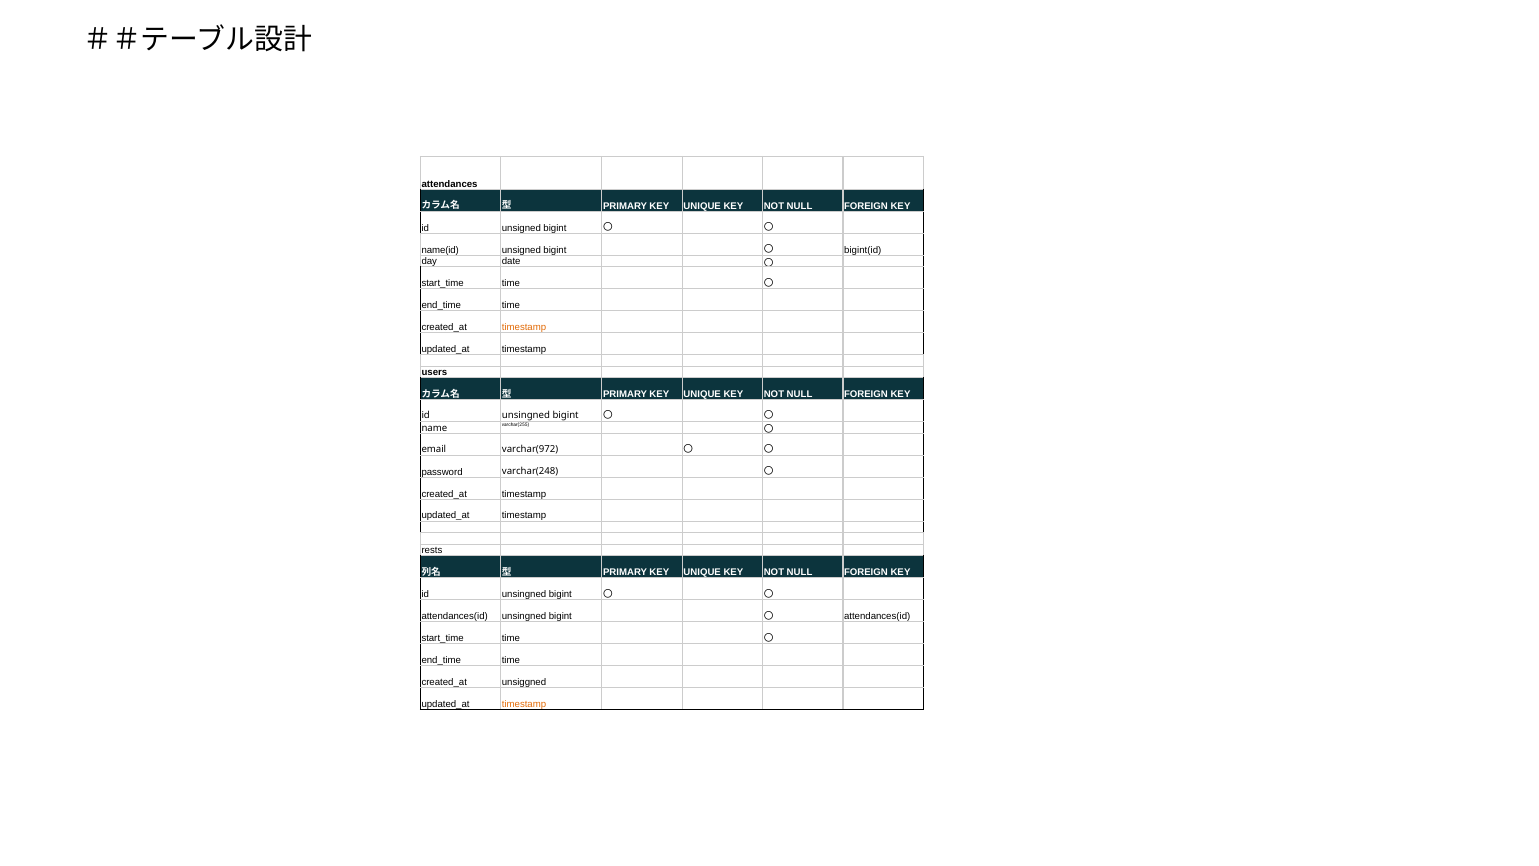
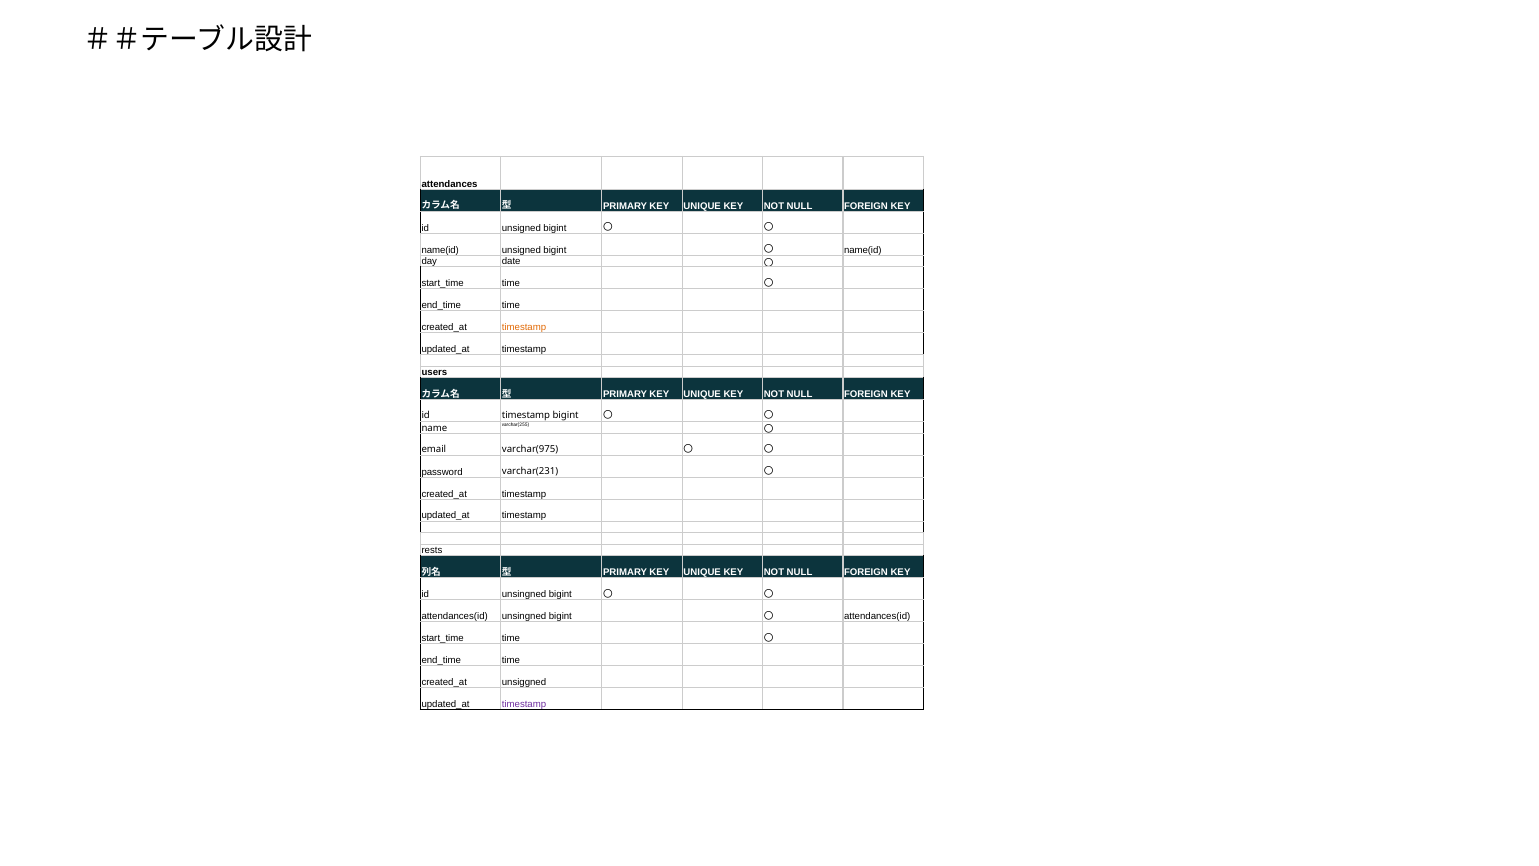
bigint 〇 bigint(id: bigint(id -> name(id (863, 250)
unsingned: unsingned -> timestamp (526, 415)
varchar(972: varchar(972 -> varchar(975 (530, 449)
varchar(248: varchar(248 -> varchar(231 (530, 471)
timestamp colour: orange -> purple (524, 704)
